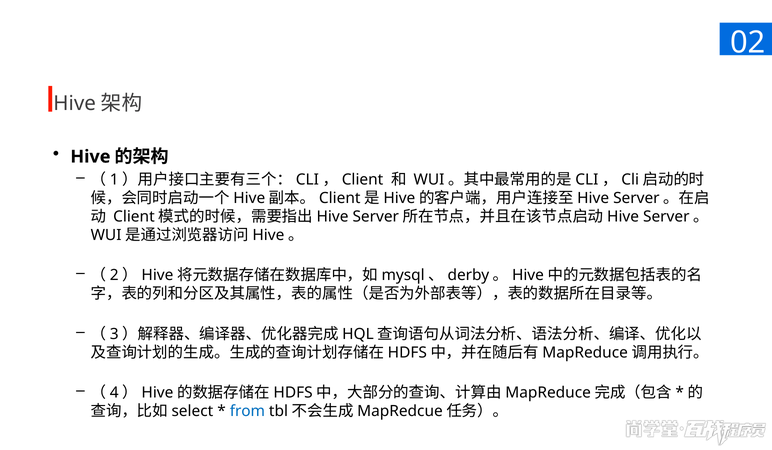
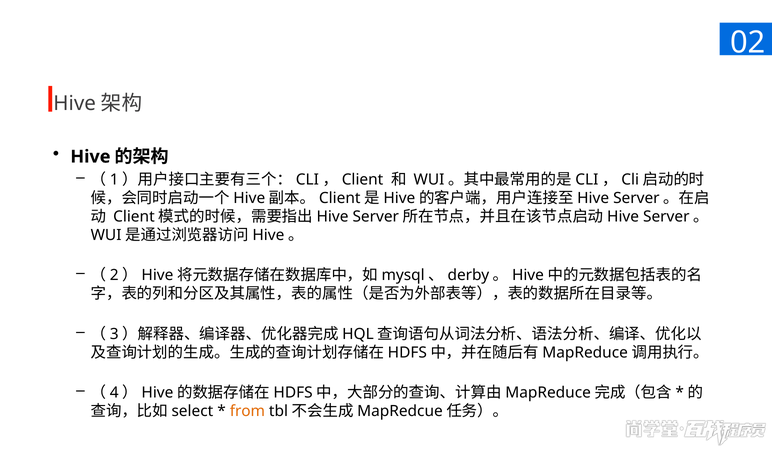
from colour: blue -> orange (247, 411)
